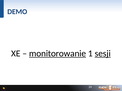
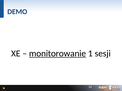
sesji underline: present -> none (103, 54)
